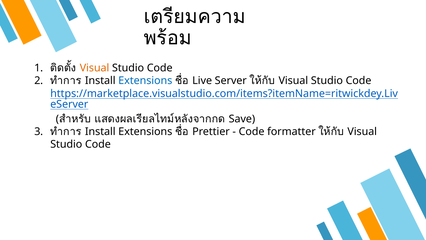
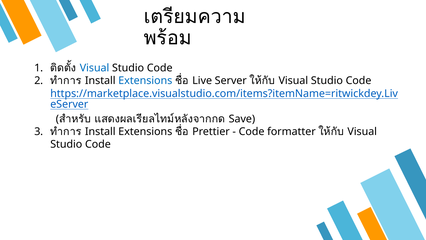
Visual colour: orange -> blue (95, 68)
